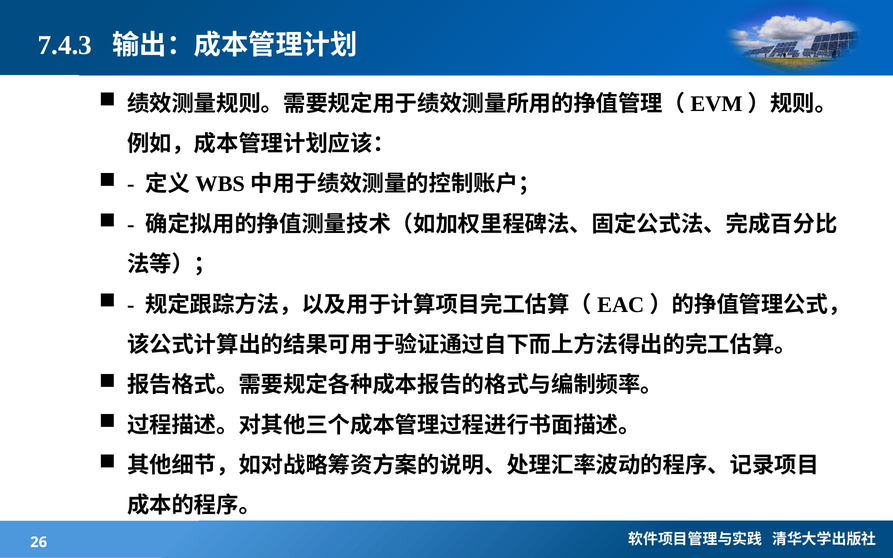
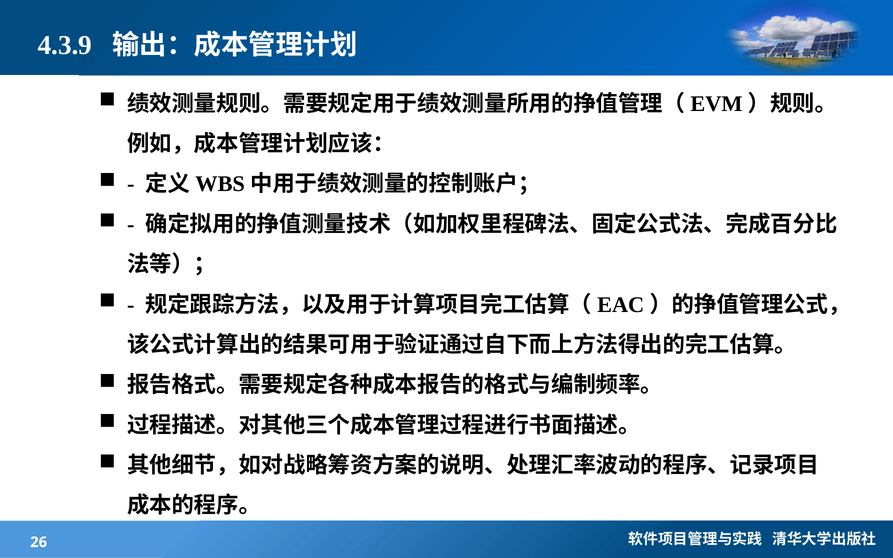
7.4.3: 7.4.3 -> 4.3.9 (65, 45)
